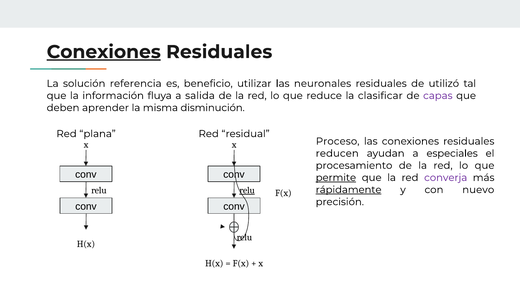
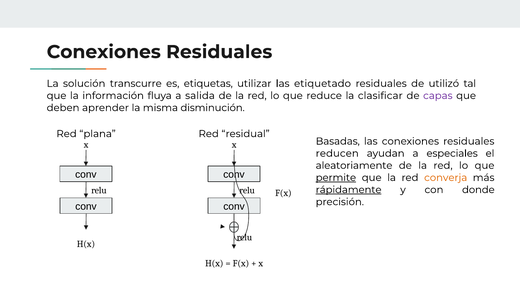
Conexiones underline: present -> none (104, 52)
referencia: referencia -> transcurre (136, 84)
beneficio: beneficio -> etiquetas (208, 84)
neuronales: neuronales -> etiquetado (323, 84)
Proceso: Proceso -> Basadas (338, 142)
procesamiento: procesamiento -> aleatoriamente (354, 166)
converja colour: purple -> orange (446, 178)
relu underline: present -> none (247, 191)
nuevo: nuevo -> donde (478, 190)
